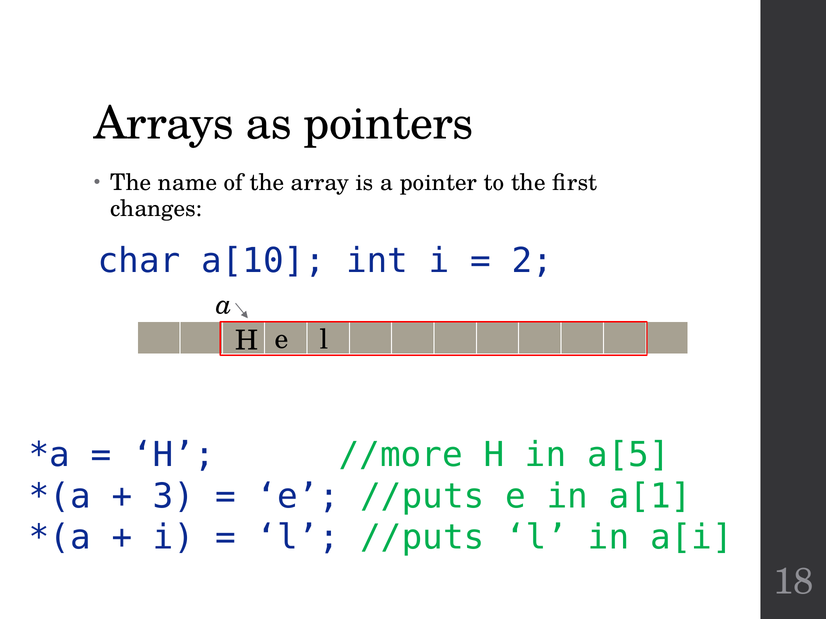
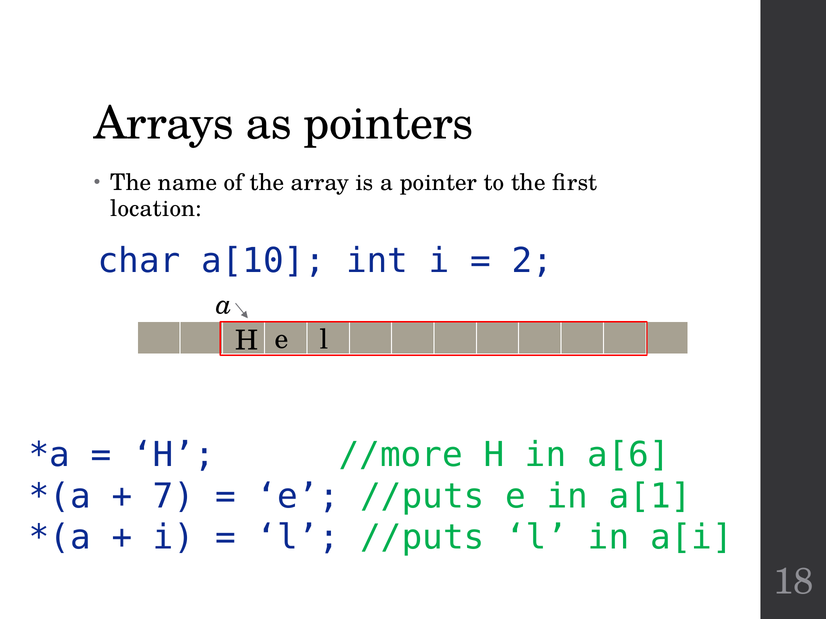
changes: changes -> location (156, 209)
a[5: a[5 -> a[6 (628, 455)
3: 3 -> 7 (174, 497)
